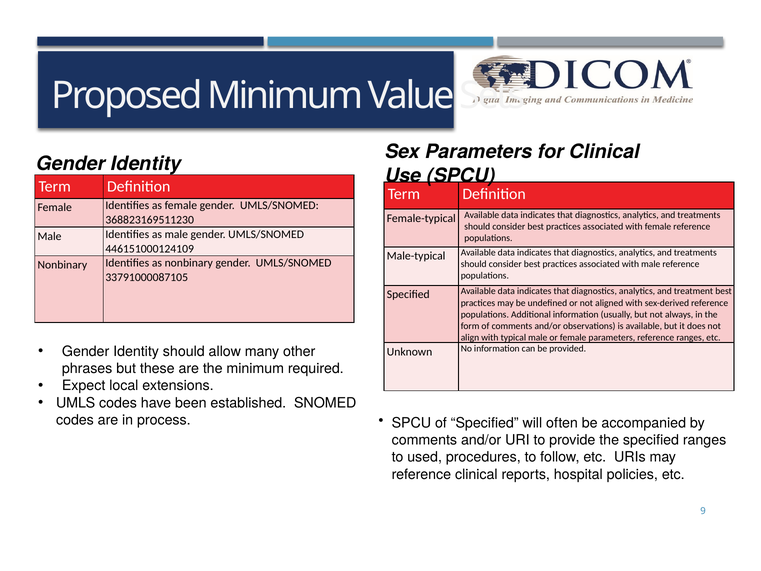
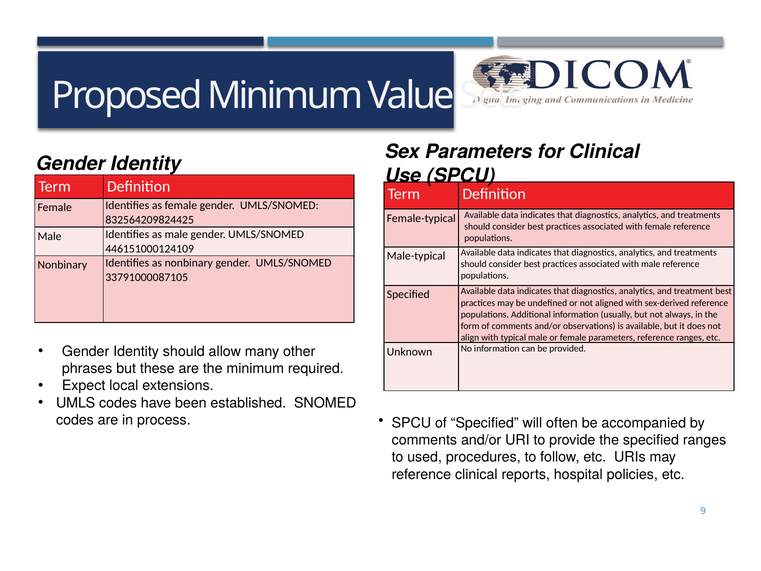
368823169511230: 368823169511230 -> 832564209824425 (150, 220)
